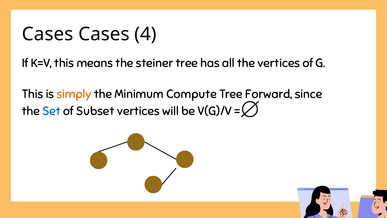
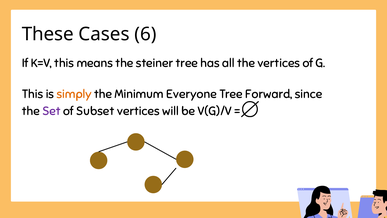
Cases: Cases -> These (48, 34)
4: 4 -> 6 (145, 34)
Compute: Compute -> Everyone (192, 94)
Set colour: blue -> purple (51, 111)
